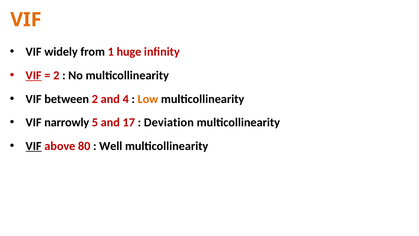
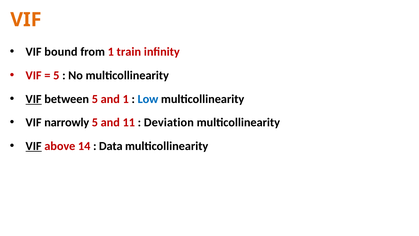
widely: widely -> bound (61, 52)
huge: huge -> train (129, 52)
VIF underline: present -> none (34, 75)
2: 2 -> 5 (56, 75)
VIF underline: none -> present (34, 99)
between 2: 2 -> 5 (95, 99)
and 4: 4 -> 1 (126, 99)
Low colour: orange -> blue (148, 99)
17: 17 -> 11 (129, 122)
80: 80 -> 14 (84, 146)
Well: Well -> Data (111, 146)
